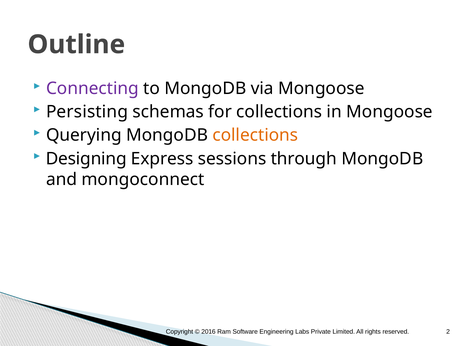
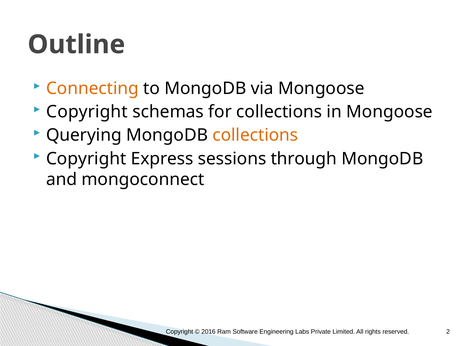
Connecting colour: purple -> orange (92, 89)
Persisting: Persisting -> Copyright (87, 112)
Designing: Designing -> Copyright (86, 159)
